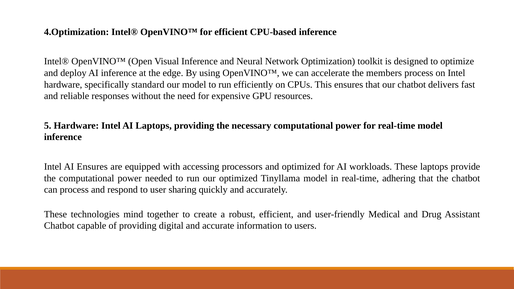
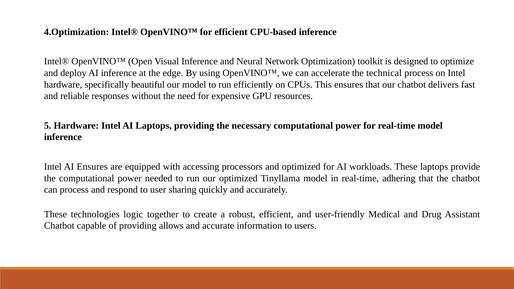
members: members -> technical (384, 73)
standard: standard -> beautiful (148, 85)
mind: mind -> logic (133, 214)
digital: digital -> allows (171, 226)
